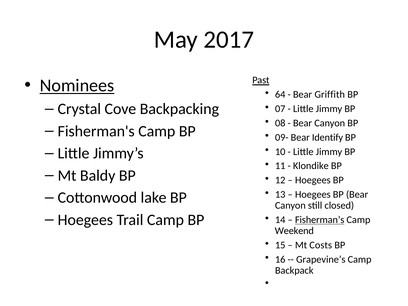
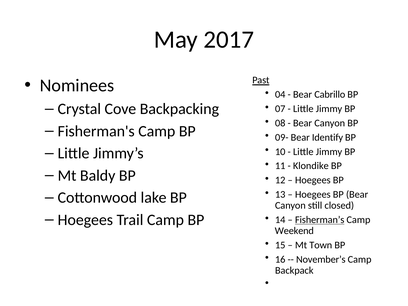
Nominees underline: present -> none (77, 86)
64: 64 -> 04 (280, 95)
Griffith: Griffith -> Cabrillo (330, 95)
Costs: Costs -> Town (321, 245)
Grapevine’s: Grapevine’s -> November’s (321, 259)
